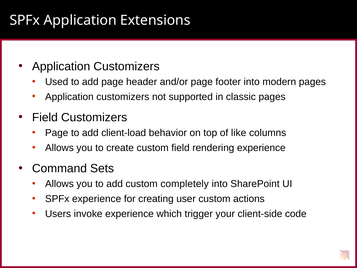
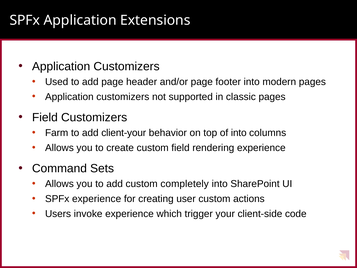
Page: Page -> Farm (57, 133)
client-load: client-load -> client-your (124, 133)
of like: like -> into (239, 133)
